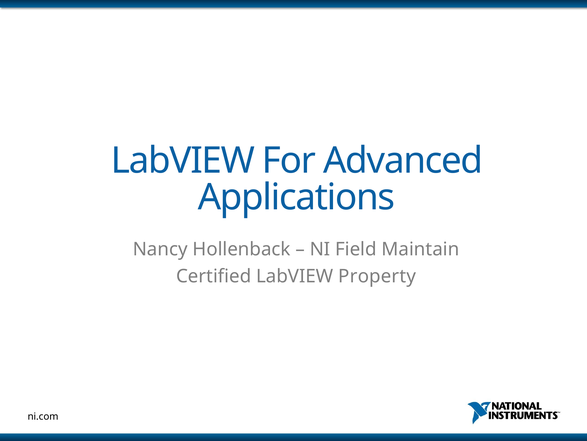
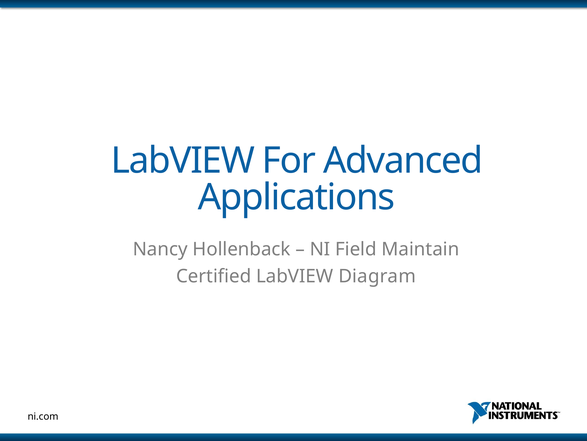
Property: Property -> Diagram (377, 276)
